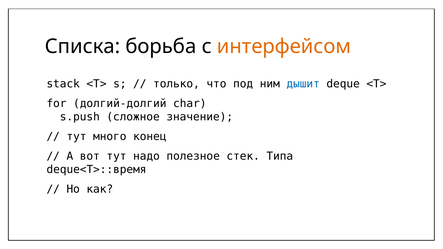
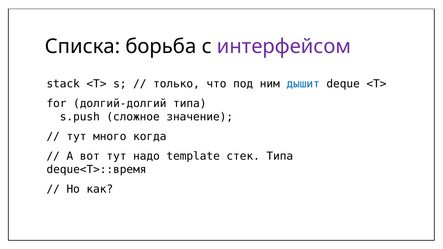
интерфейсом colour: orange -> purple (284, 47)
долгий-долгий char: char -> типа (190, 104)
конец: конец -> когда (150, 137)
полезное: полезное -> template (193, 156)
